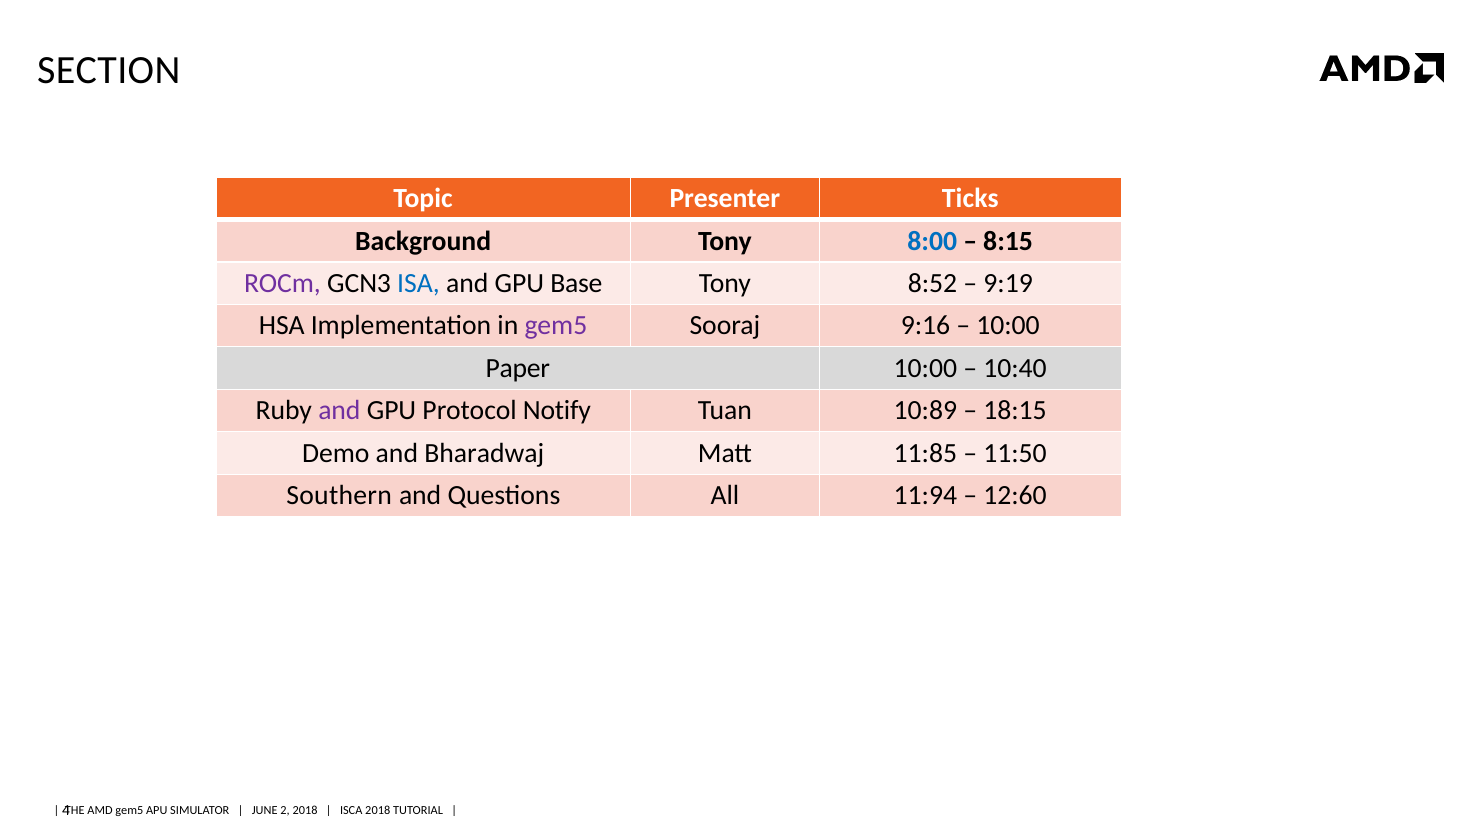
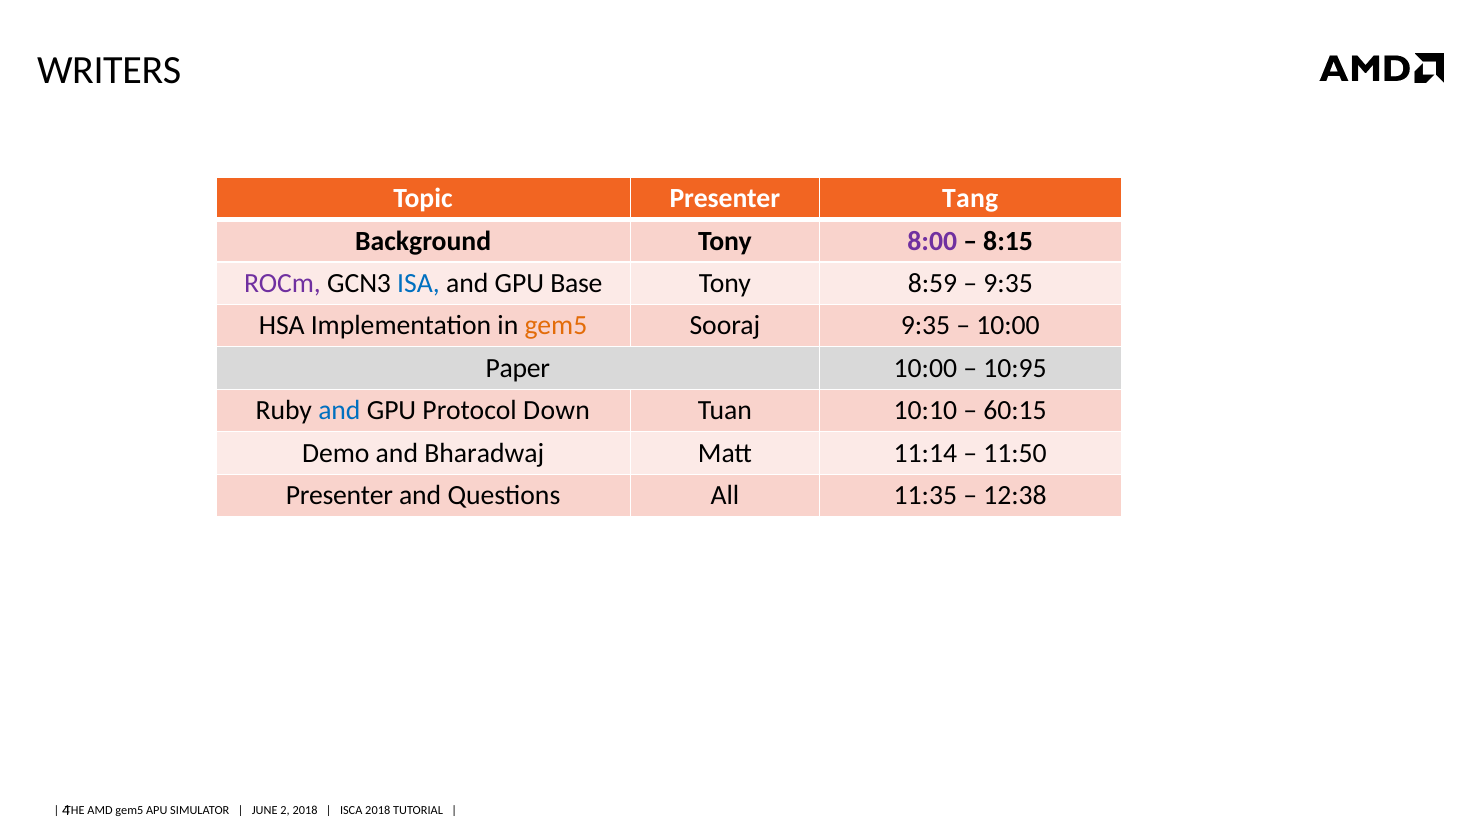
SECTION: SECTION -> WRITERS (109, 70)
Ticks: Ticks -> Tang (970, 198)
8:00 colour: blue -> purple (932, 241)
8:52: 8:52 -> 8:59 (932, 283)
9:19: 9:19 -> 9:35 (1008, 283)
gem5 colour: purple -> orange (556, 326)
Sooraj 9:16: 9:16 -> 9:35 (925, 326)
10:40: 10:40 -> 10:95 (1015, 368)
and colour: purple -> blue (339, 411)
Notify: Notify -> Down (557, 411)
10:89: 10:89 -> 10:10 (925, 411)
18:15: 18:15 -> 60:15 (1015, 411)
11:85: 11:85 -> 11:14 (925, 453)
Southern: Southern -> Presenter (339, 495)
11:94: 11:94 -> 11:35 (925, 495)
12:60: 12:60 -> 12:38 (1015, 495)
